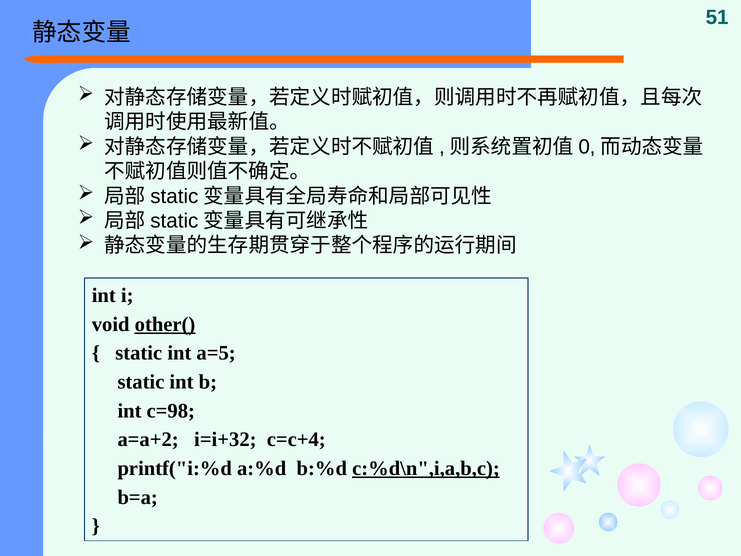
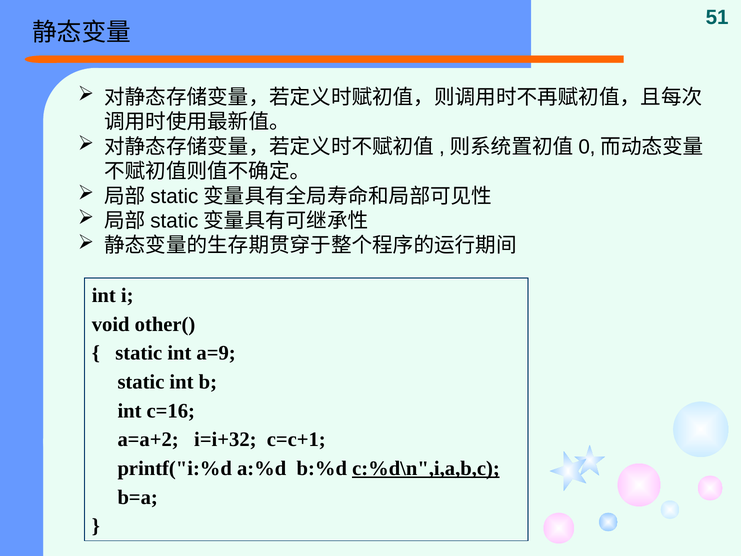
other( underline: present -> none (165, 324)
a=5: a=5 -> a=9 (216, 353)
c=98: c=98 -> c=16 (171, 411)
c=c+4: c=c+4 -> c=c+1 (296, 439)
